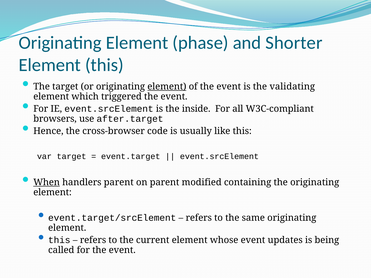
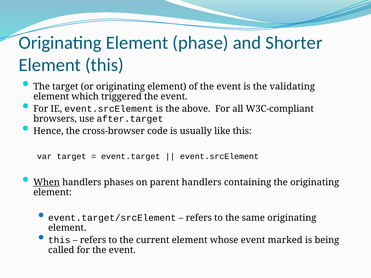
element underline: present -> none (167, 87)
inside: inside -> above (196, 109)
handlers parent: parent -> phases (119, 182)
parent modified: modified -> handlers (202, 182)
updates: updates -> marked (285, 240)
